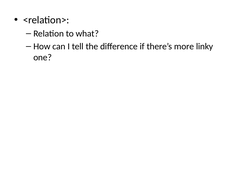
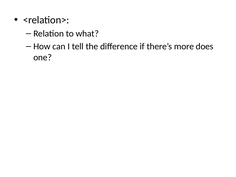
linky: linky -> does (205, 46)
